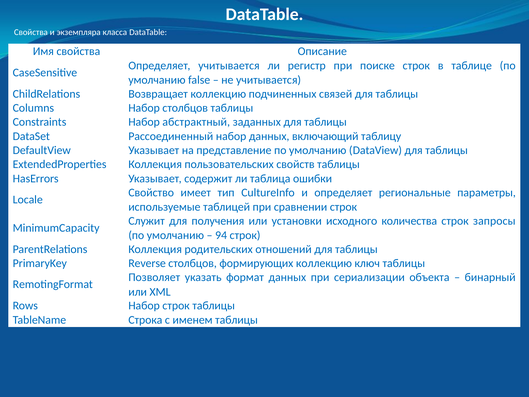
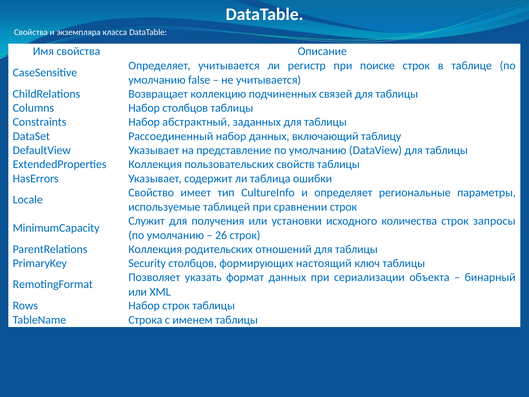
94: 94 -> 26 (221, 235)
Reverse: Reverse -> Security (147, 263)
формирующих коллекцию: коллекцию -> настоящий (324, 263)
